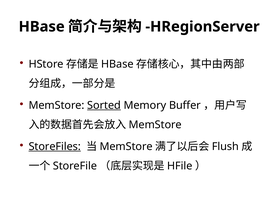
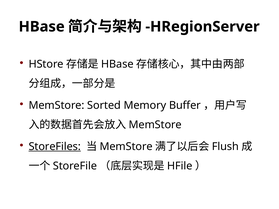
Sorted underline: present -> none (104, 105)
